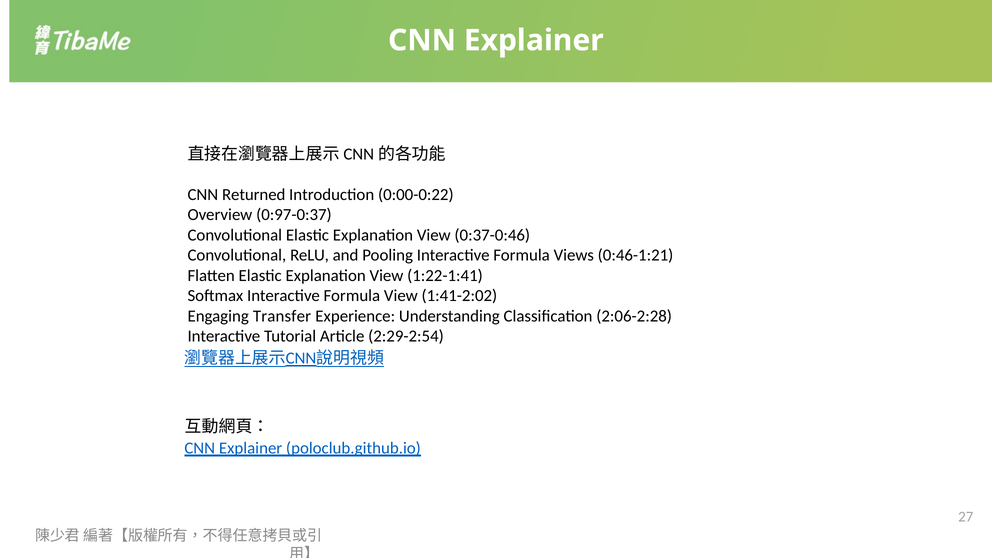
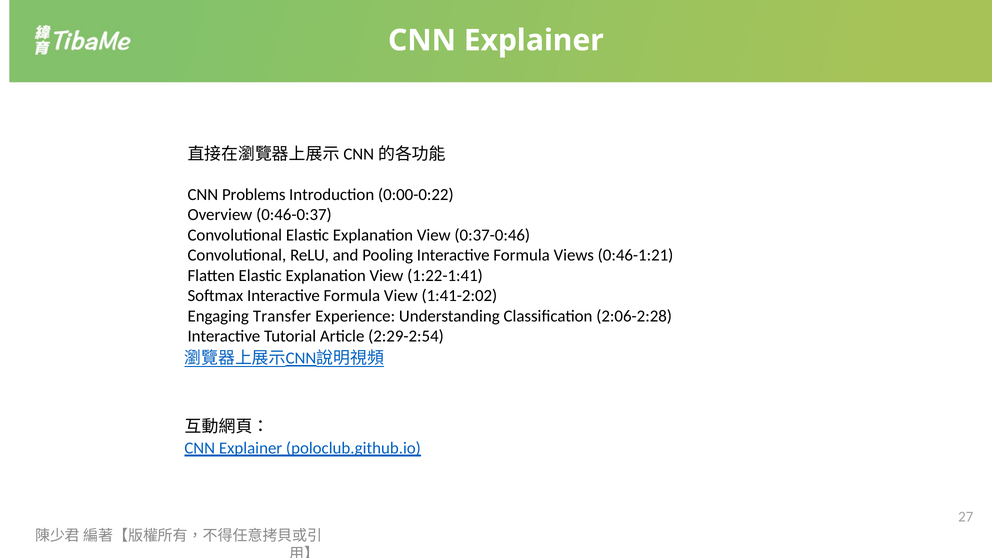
Returned: Returned -> Problems (254, 194)
0:97-0:37: 0:97-0:37 -> 0:46-0:37 (294, 215)
